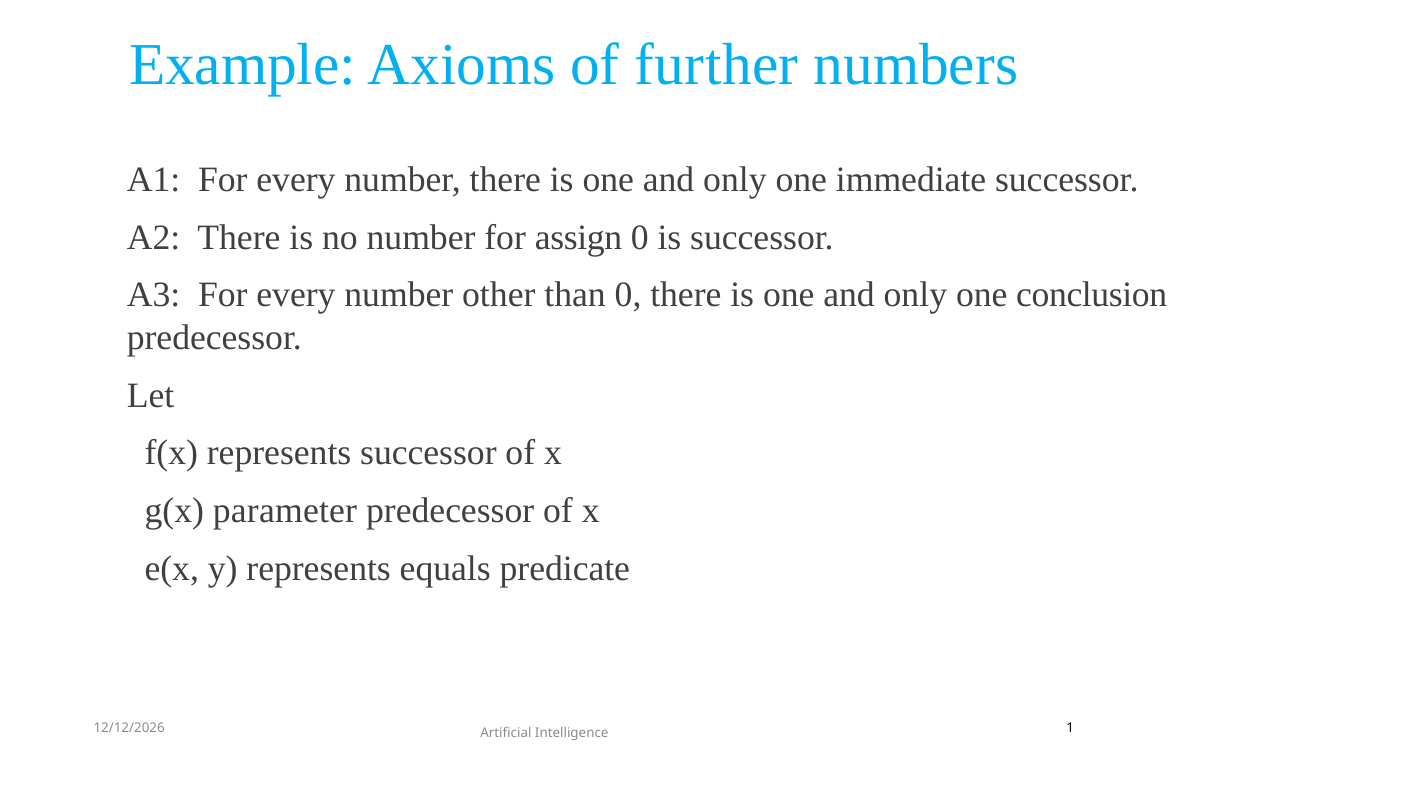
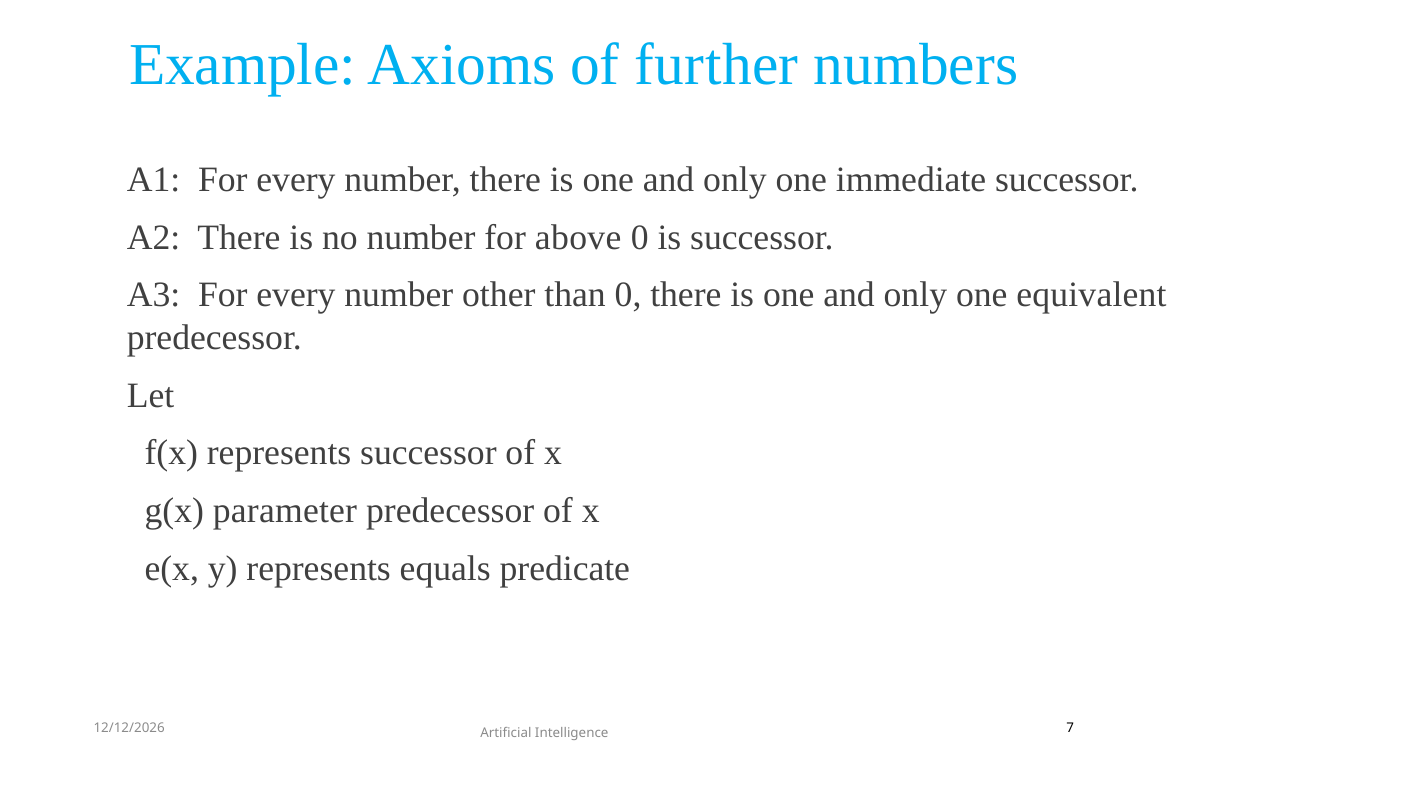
assign: assign -> above (578, 237)
conclusion: conclusion -> equivalent (1091, 295)
1: 1 -> 7 (1070, 728)
